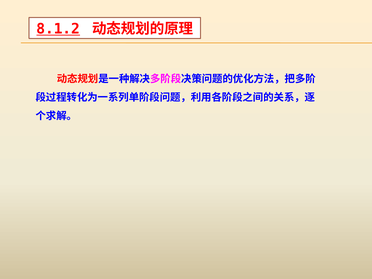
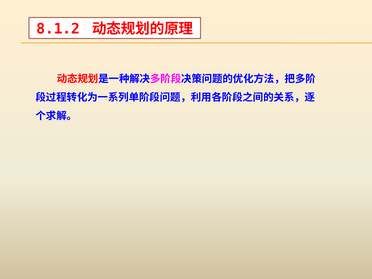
8.1.2 underline: present -> none (58, 29)
